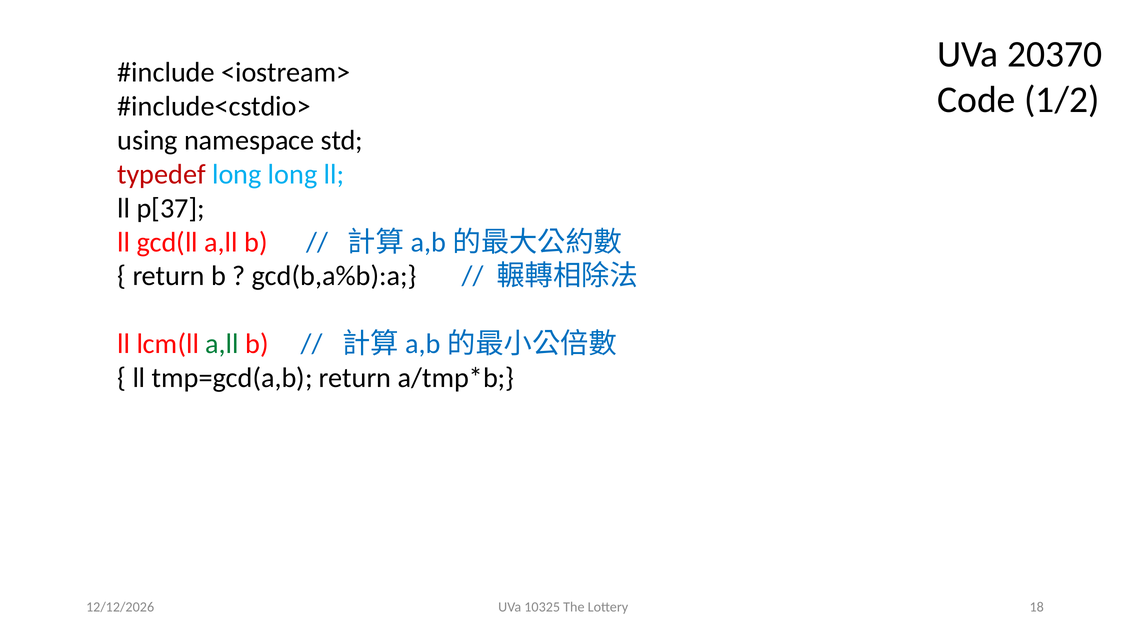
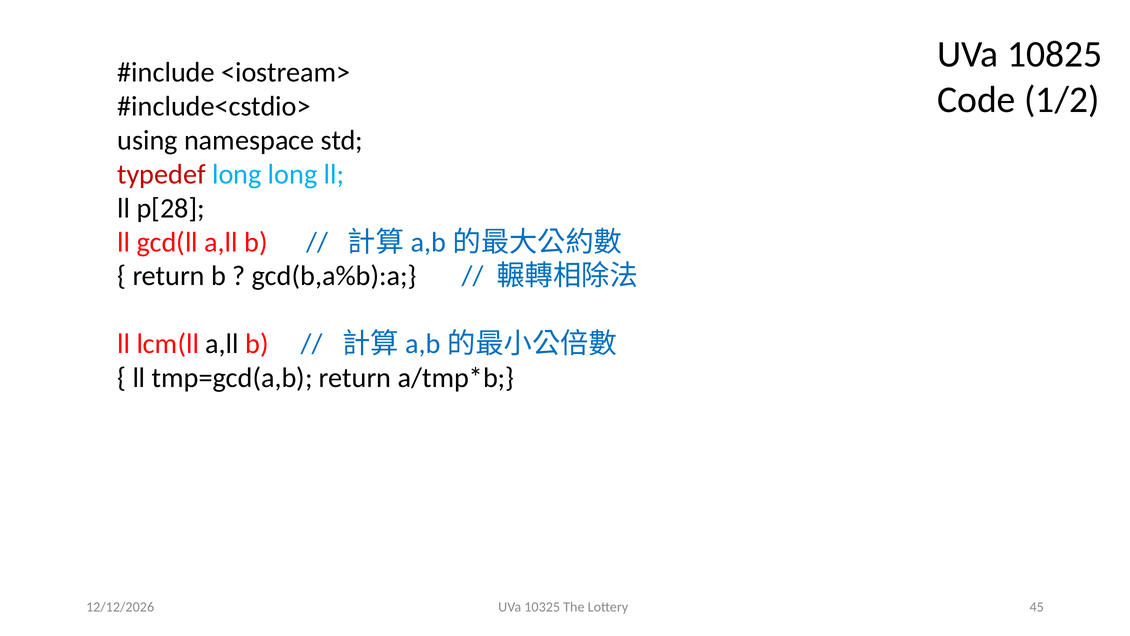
20370: 20370 -> 10825 (1055, 54)
p[37: p[37 -> p[28 (171, 208)
a,ll colour: green -> black (222, 344)
18: 18 -> 45 (1037, 607)
